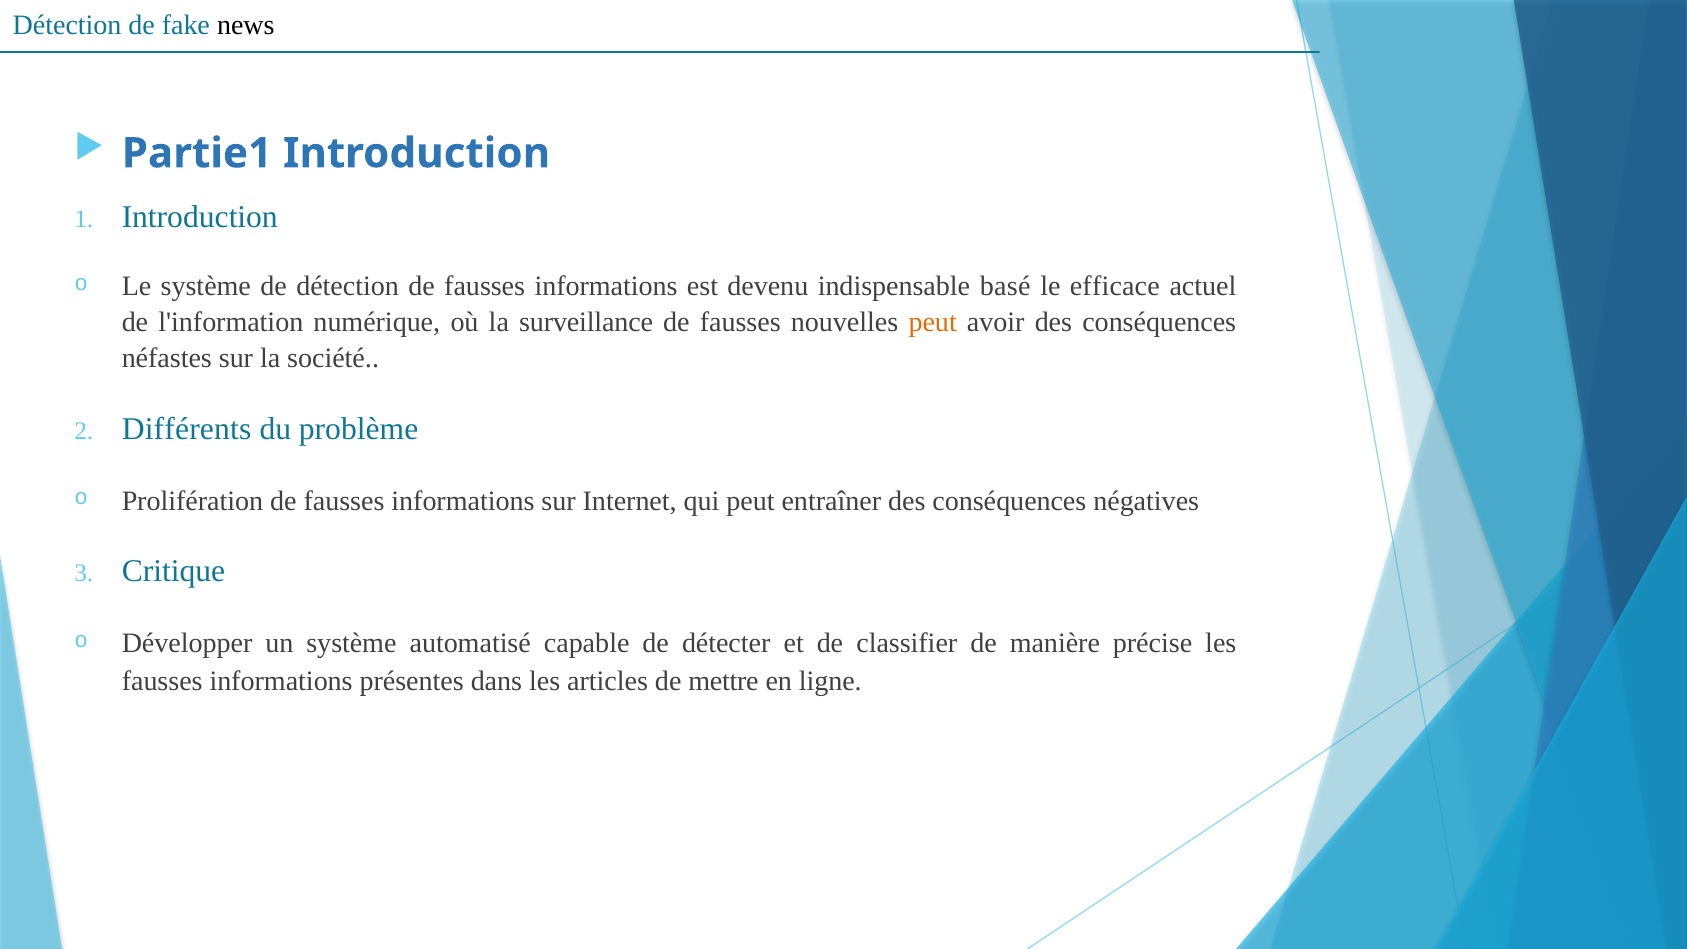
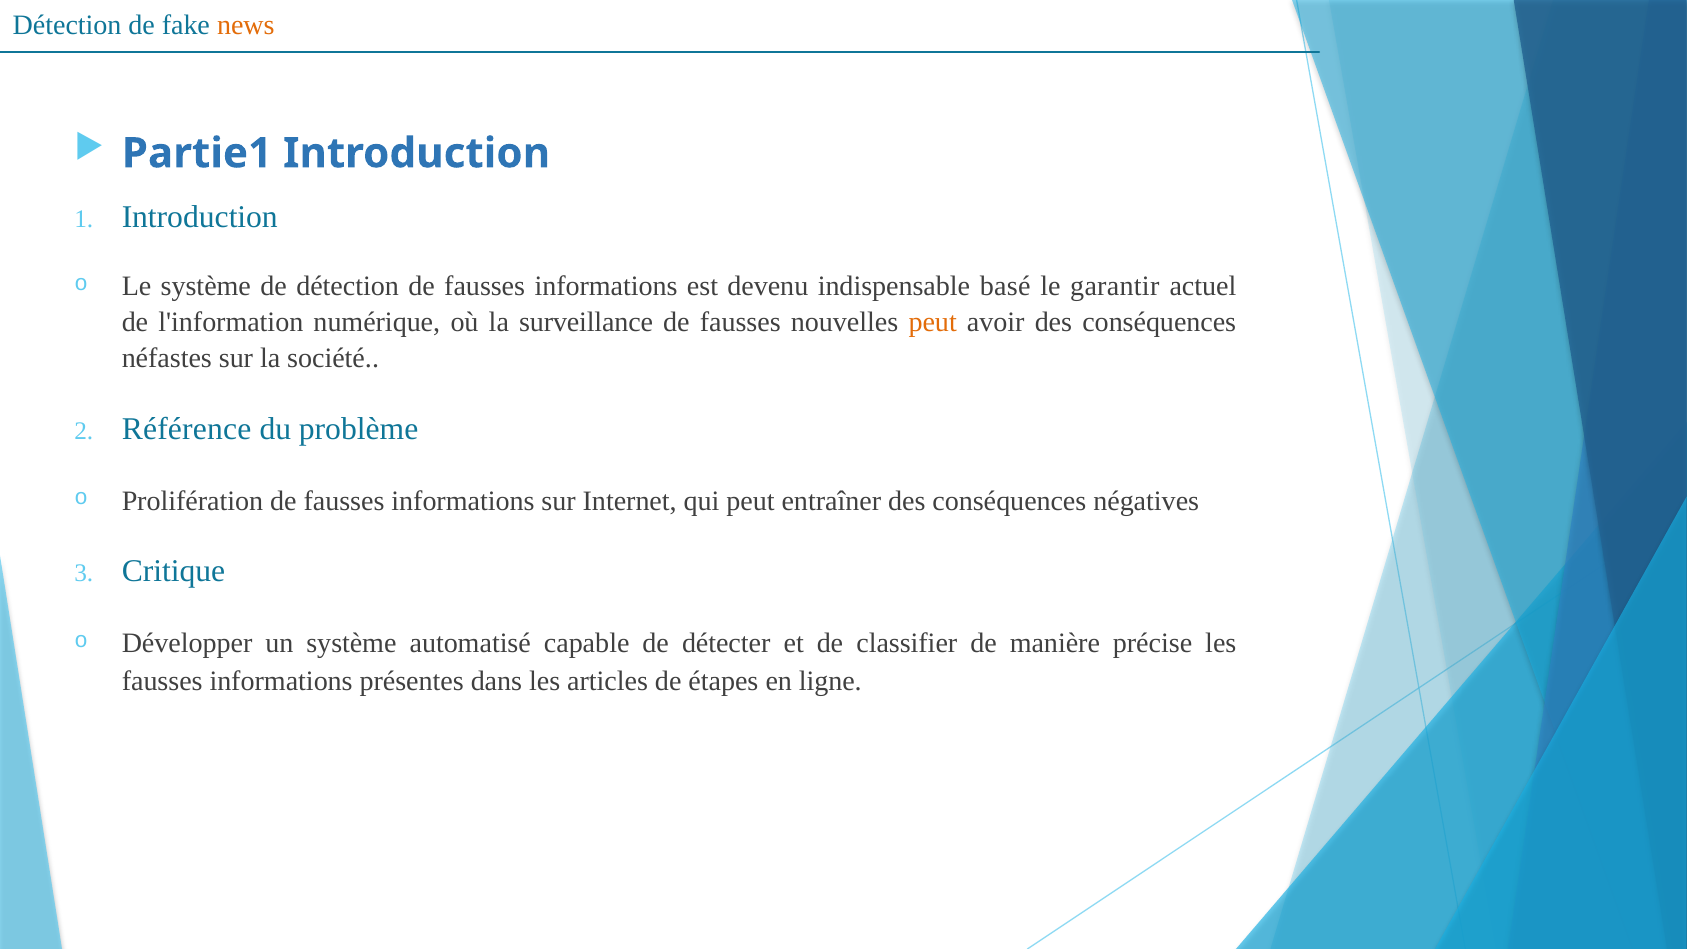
news colour: black -> orange (246, 25)
efficace: efficace -> garantir (1115, 287)
Différents: Différents -> Référence (187, 429)
mettre: mettre -> étapes (723, 681)
